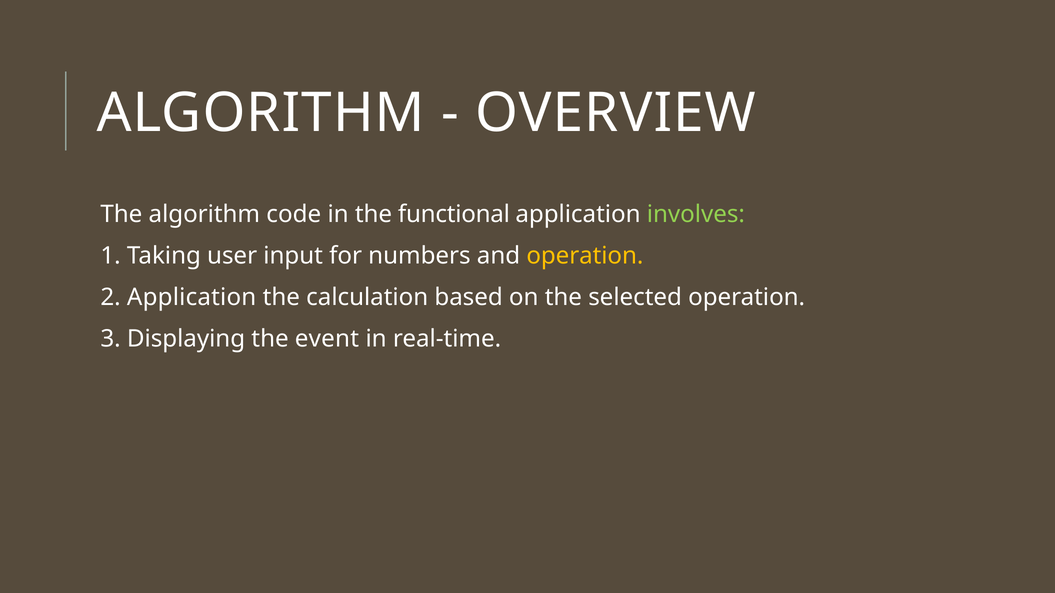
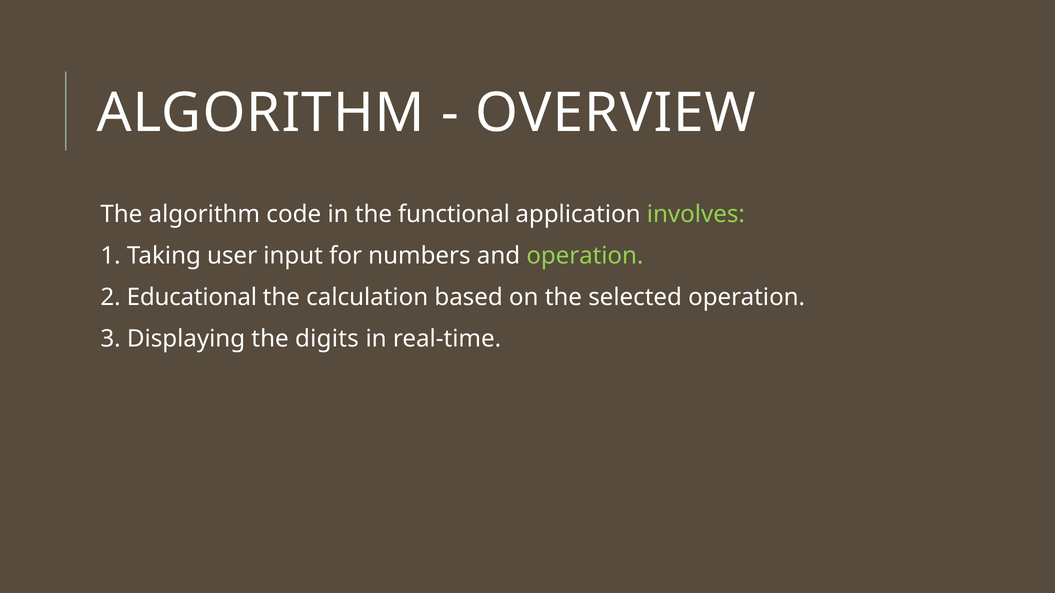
operation colour: yellow -> light green (585, 256)
2 Application: Application -> Educational (192, 298)
event: event -> digits (327, 339)
